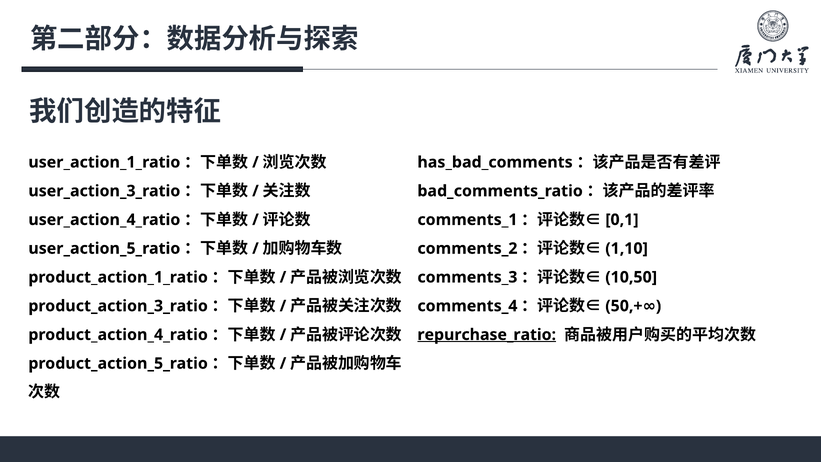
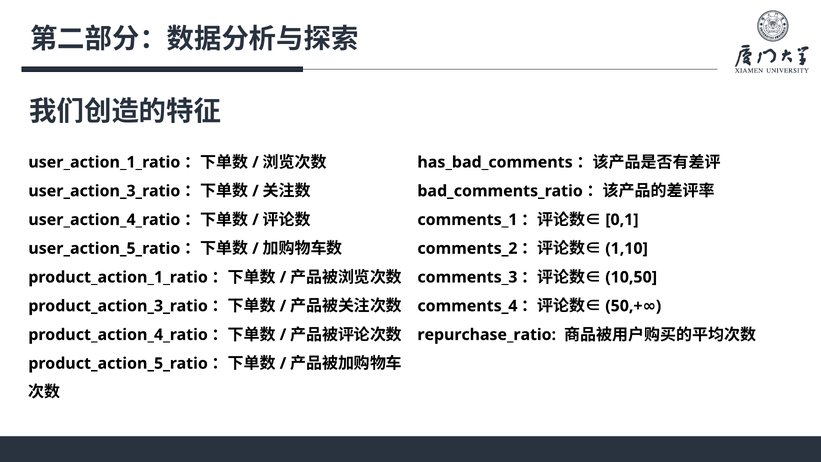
repurchase_ratio underline: present -> none (487, 335)
